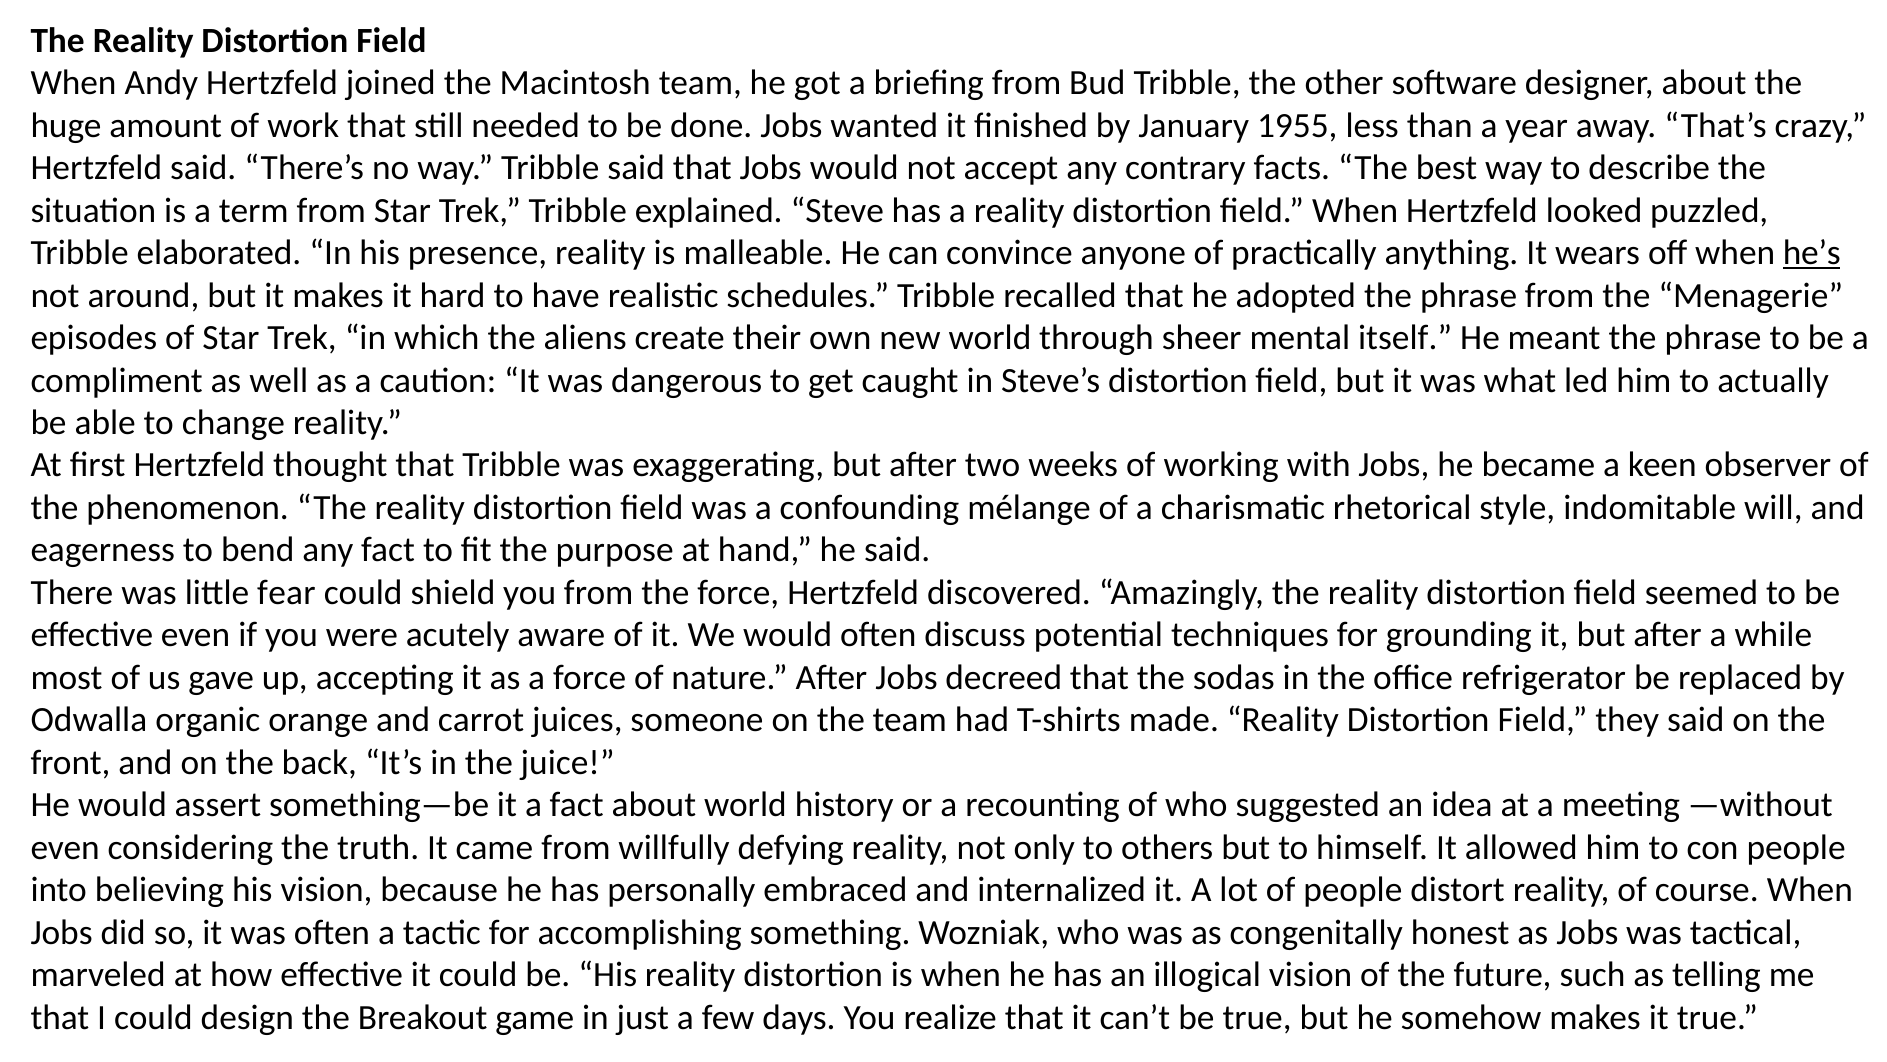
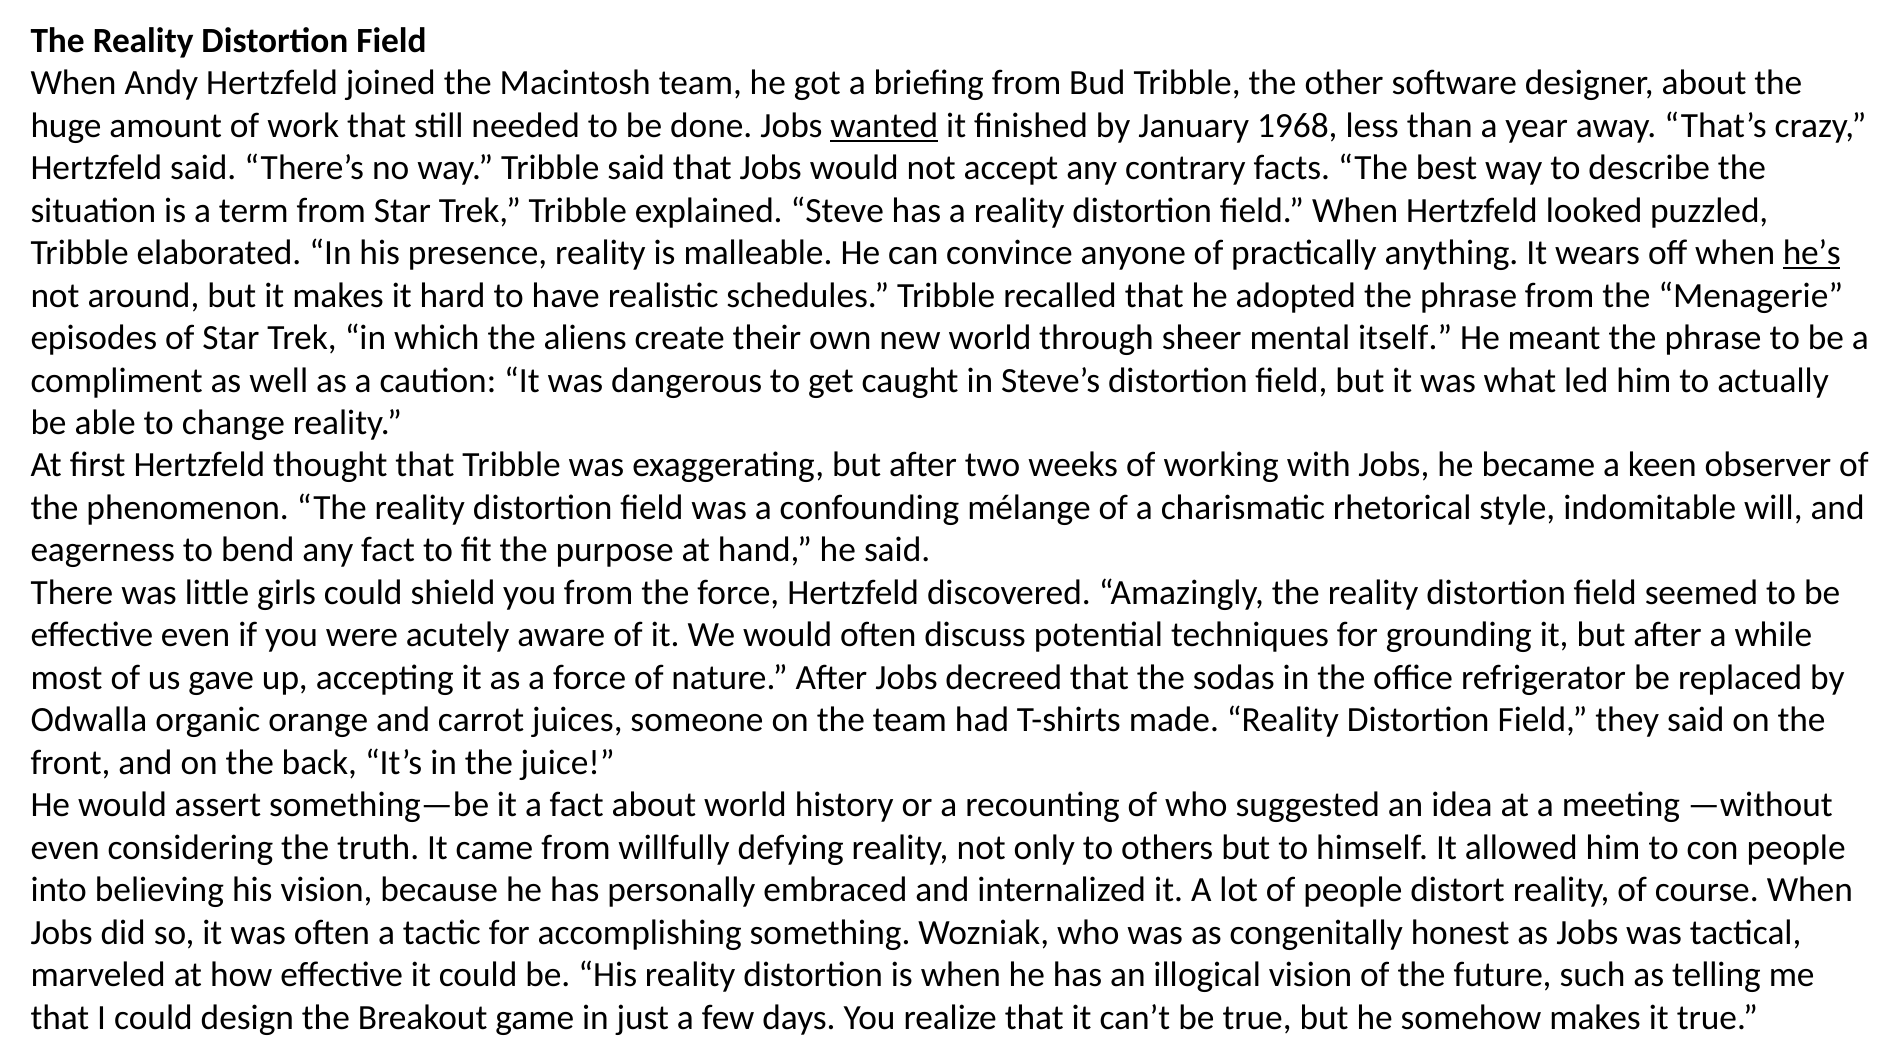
wanted underline: none -> present (884, 125)
1955: 1955 -> 1968 (1297, 125)
fear: fear -> girls (287, 592)
